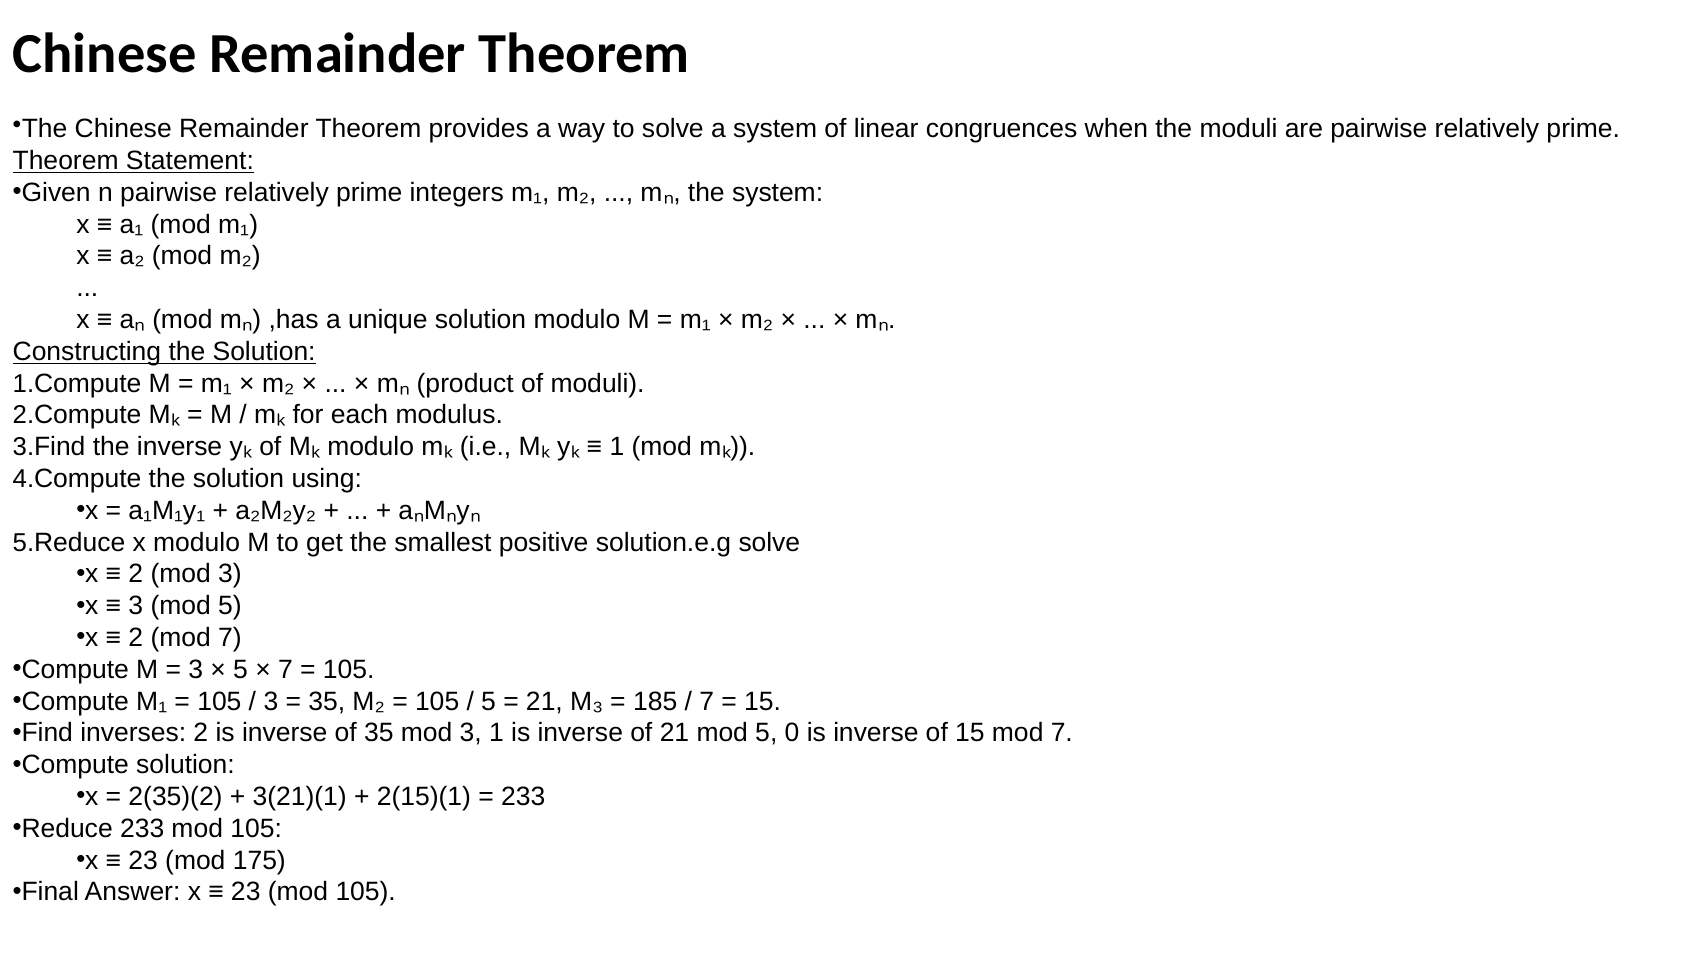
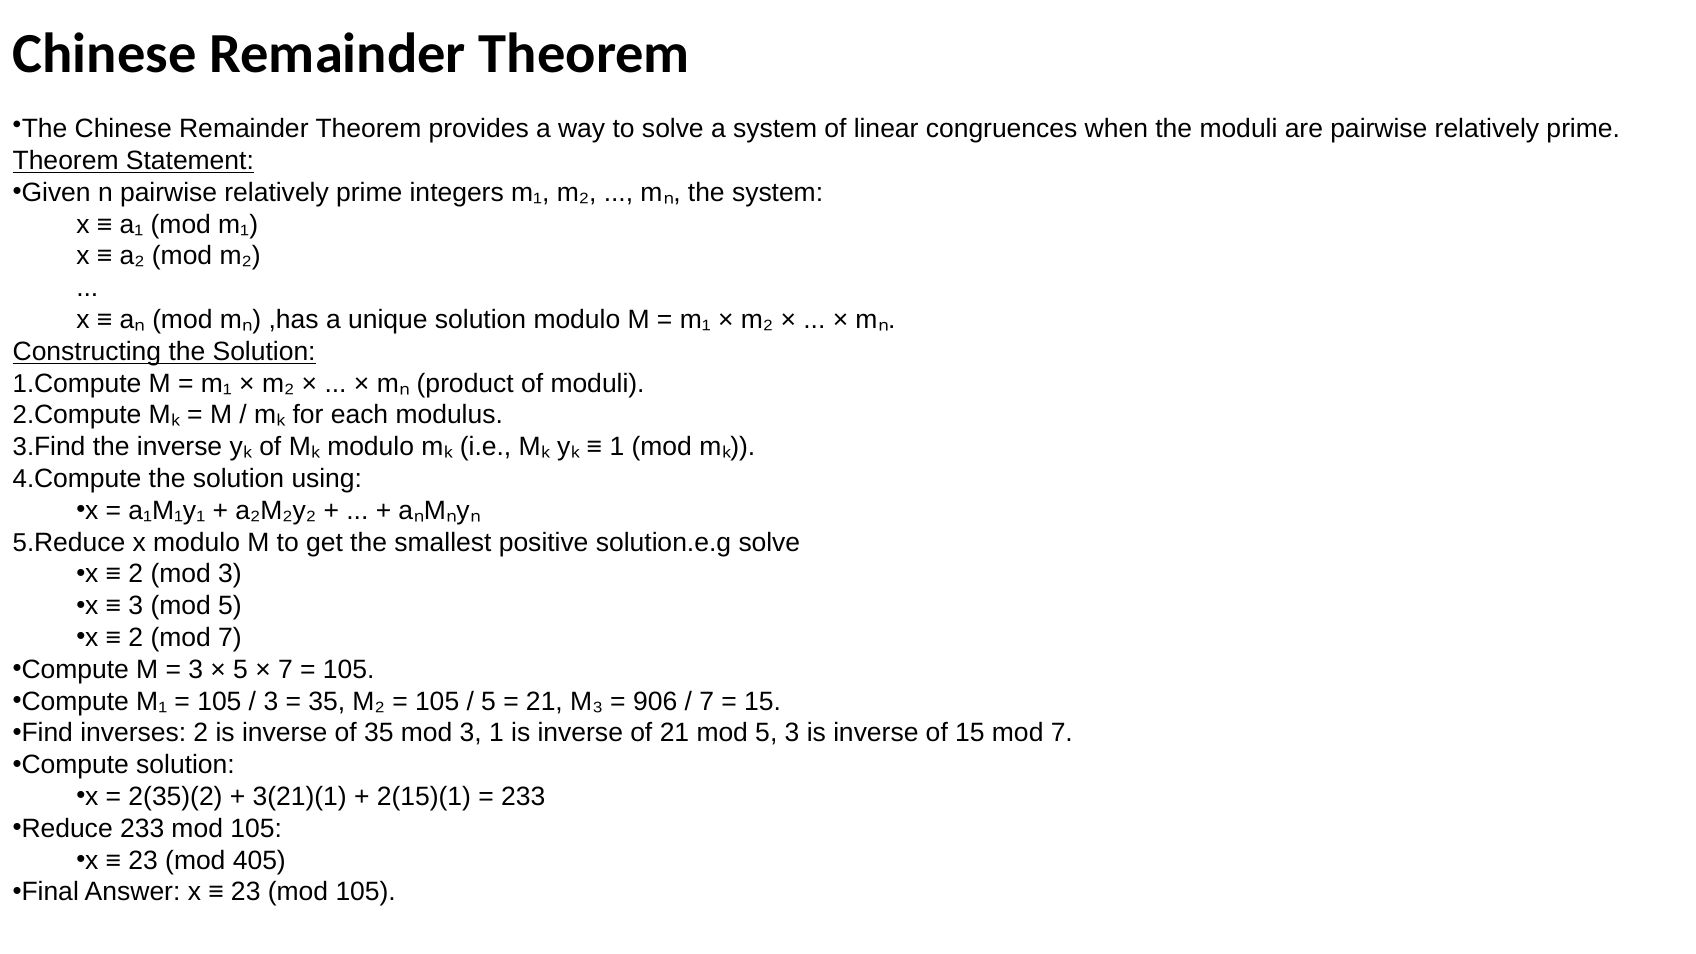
185: 185 -> 906 (655, 701)
5 0: 0 -> 3 (792, 733)
175: 175 -> 405 (259, 860)
